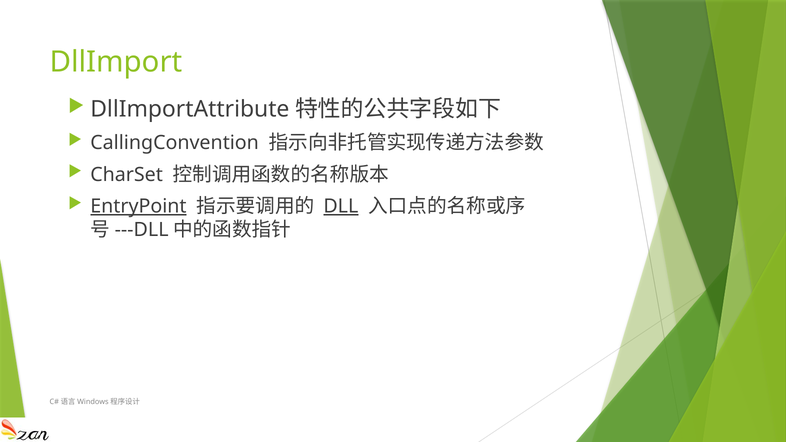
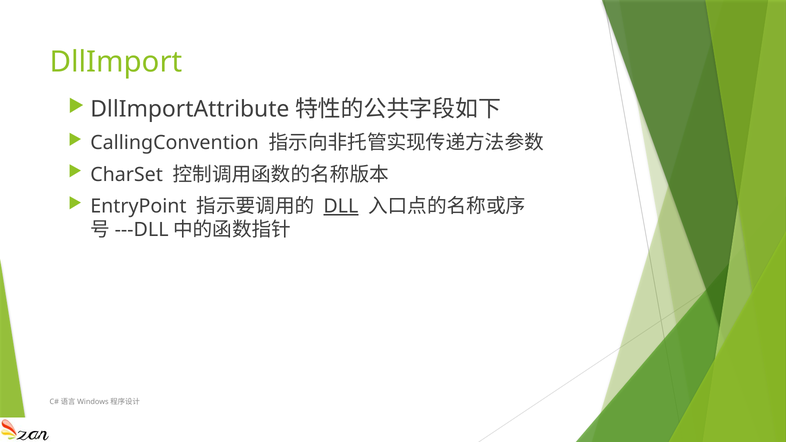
EntryPoint underline: present -> none (138, 206)
